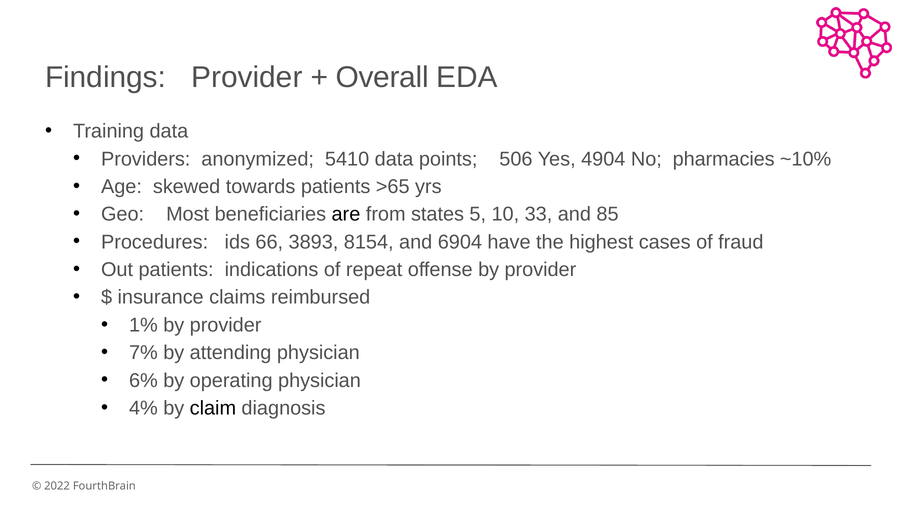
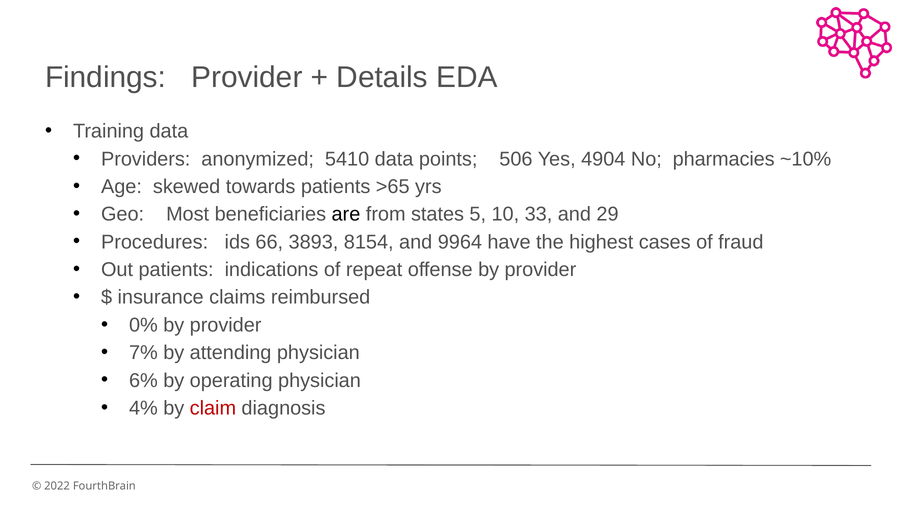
Overall: Overall -> Details (382, 77)
85: 85 -> 29 (608, 214)
6904: 6904 -> 9964 (460, 242)
1%: 1% -> 0% (143, 325)
claim colour: black -> red (213, 408)
